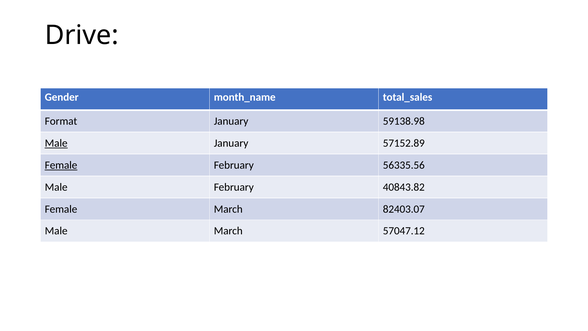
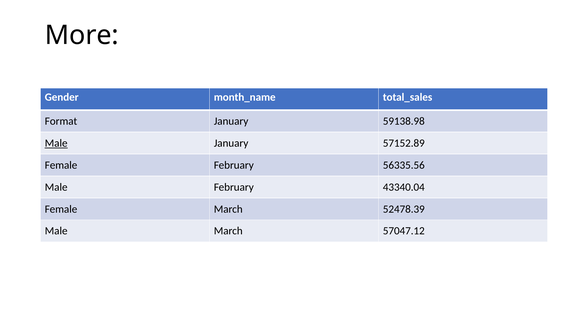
Drive: Drive -> More (82, 35)
Female underline: present -> none (61, 165)
40843.82: 40843.82 -> 43340.04 (404, 187)
82403.07: 82403.07 -> 52478.39 (404, 209)
